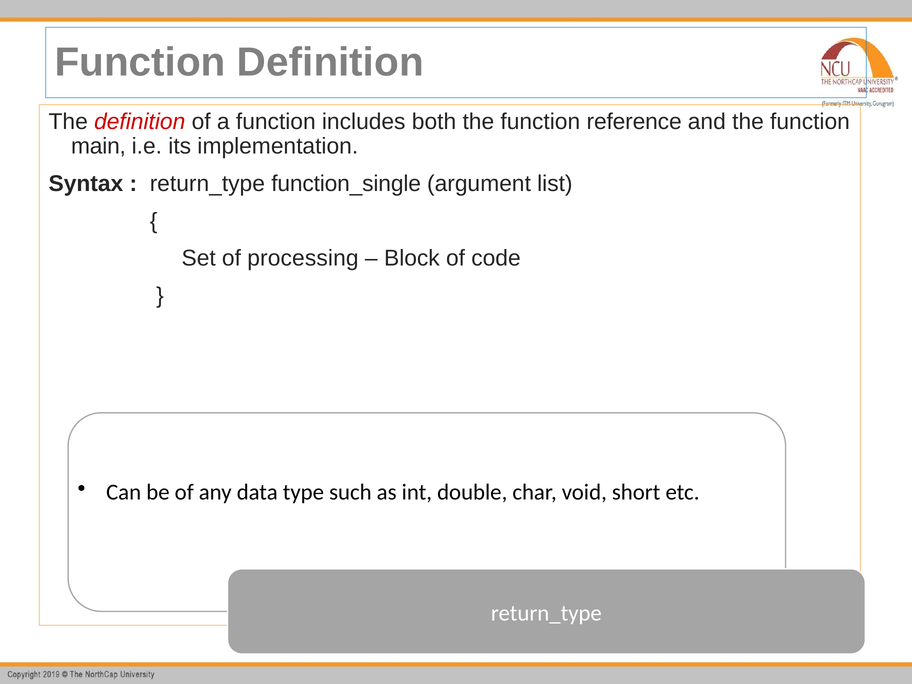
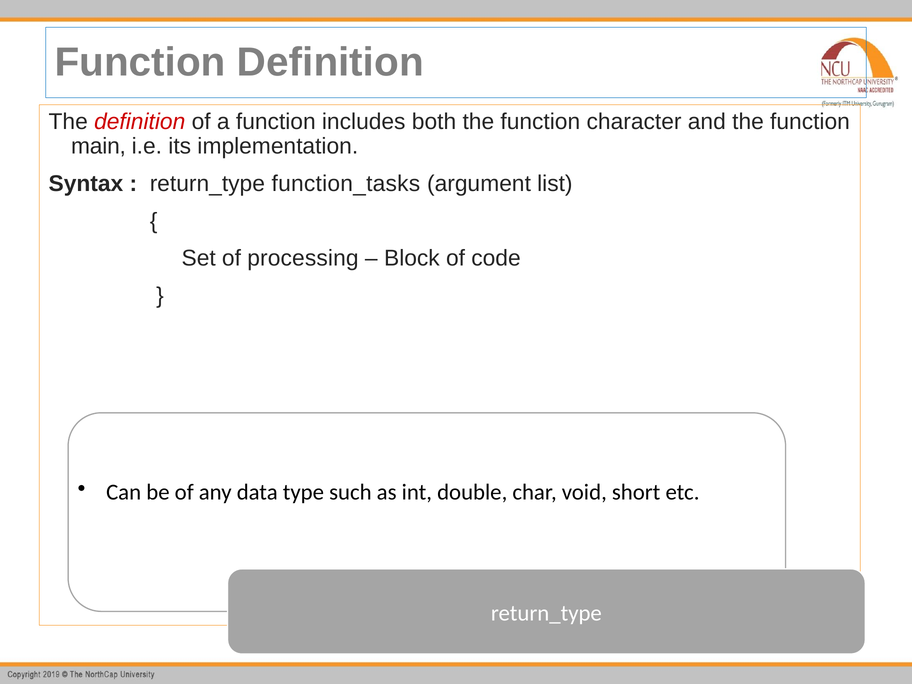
reference: reference -> character (634, 122)
function_single: function_single -> function_tasks (346, 184)
